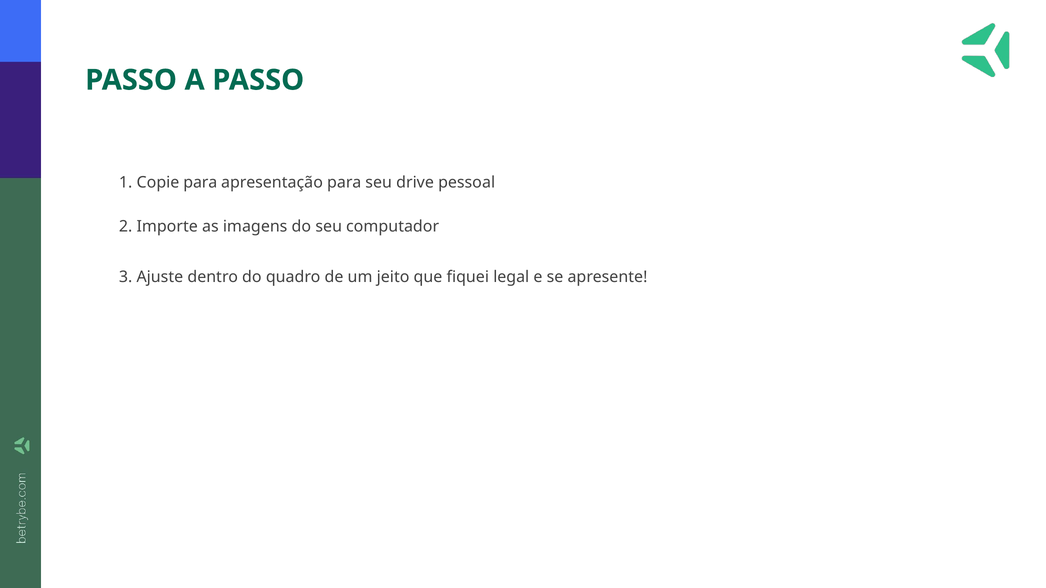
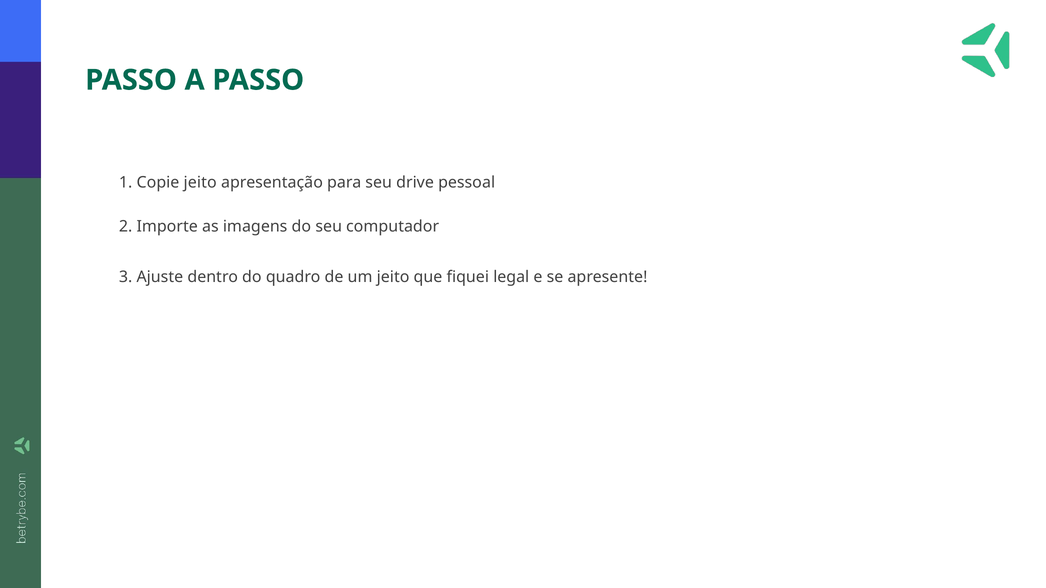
Copie para: para -> jeito (200, 183)
